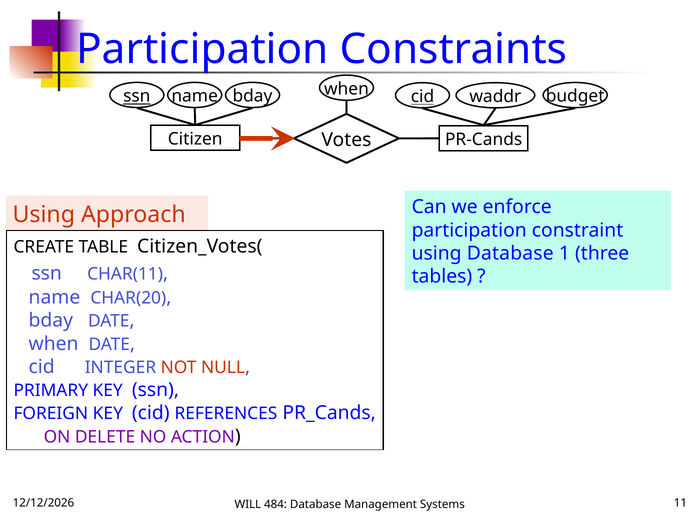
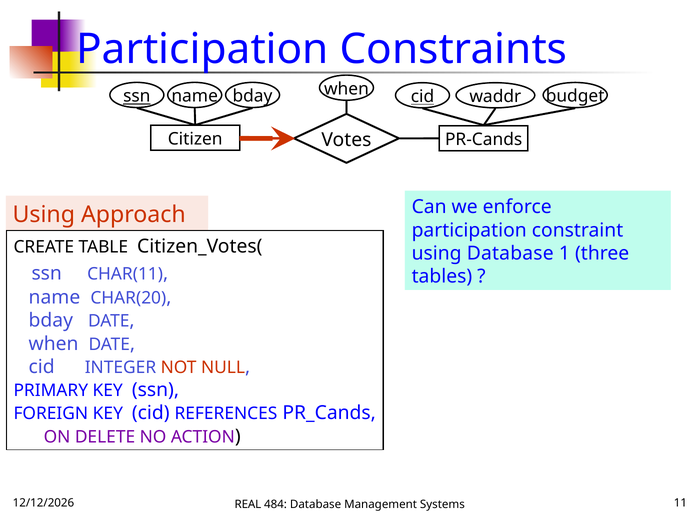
WILL: WILL -> REAL (248, 505)
